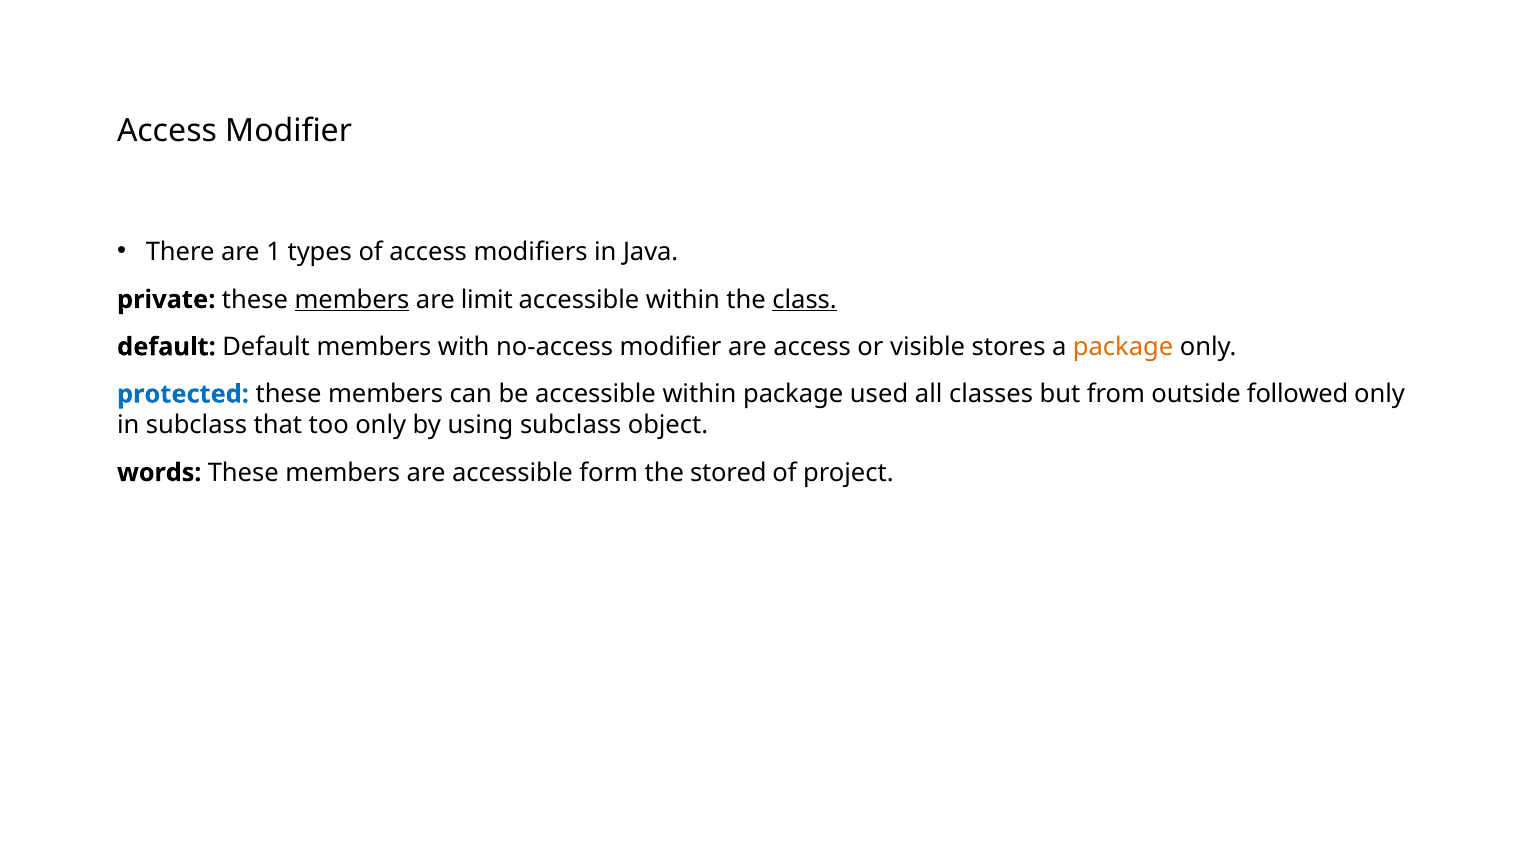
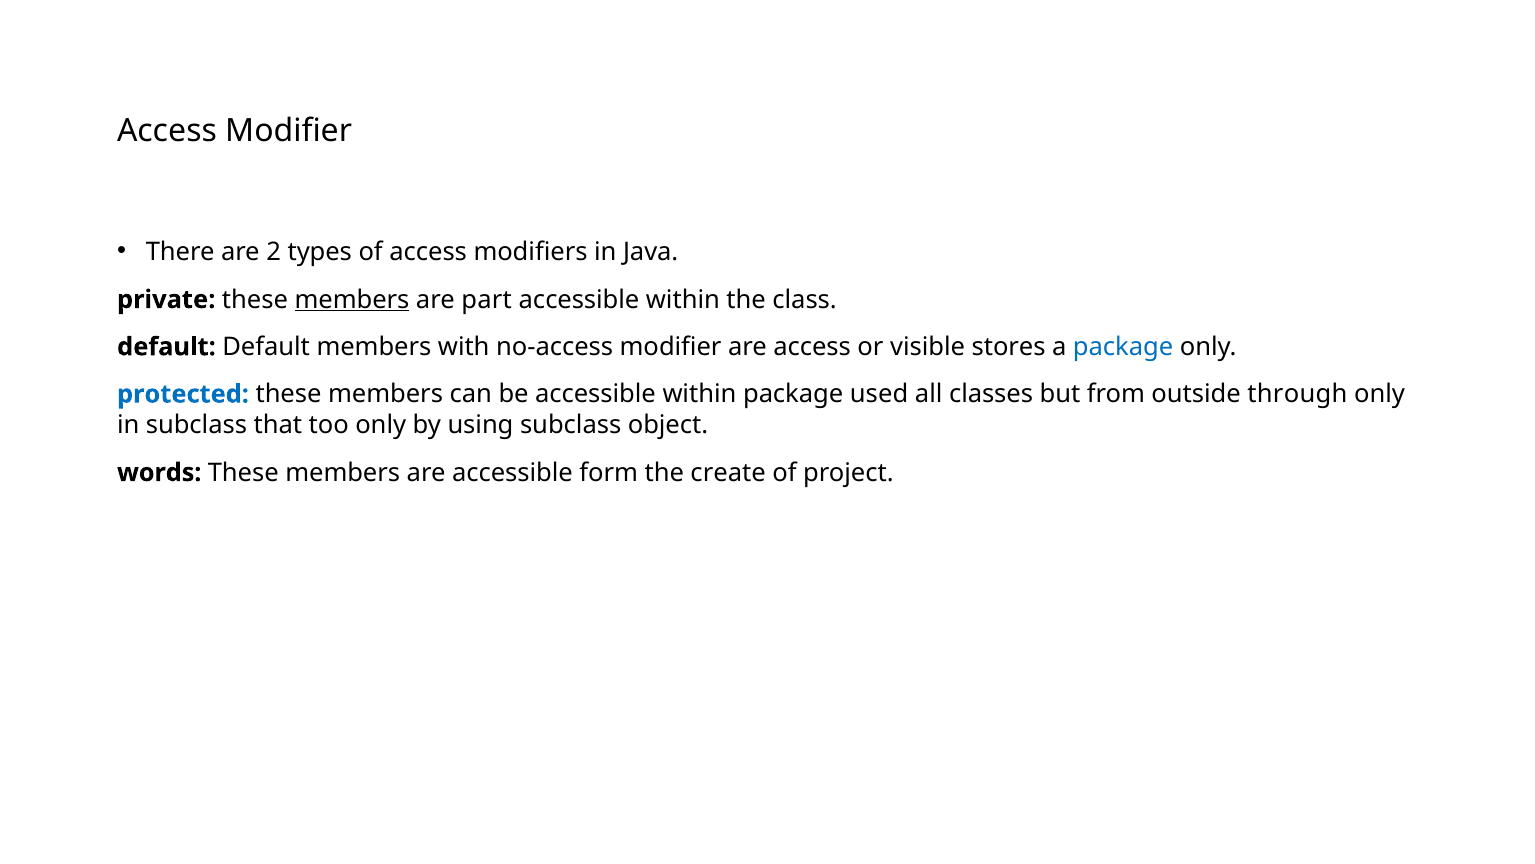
1: 1 -> 2 (274, 252)
limit: limit -> part (487, 299)
class underline: present -> none (805, 299)
package colour: orange -> blue (1123, 347)
followed: followed -> through (1297, 394)
stored: stored -> create (728, 472)
